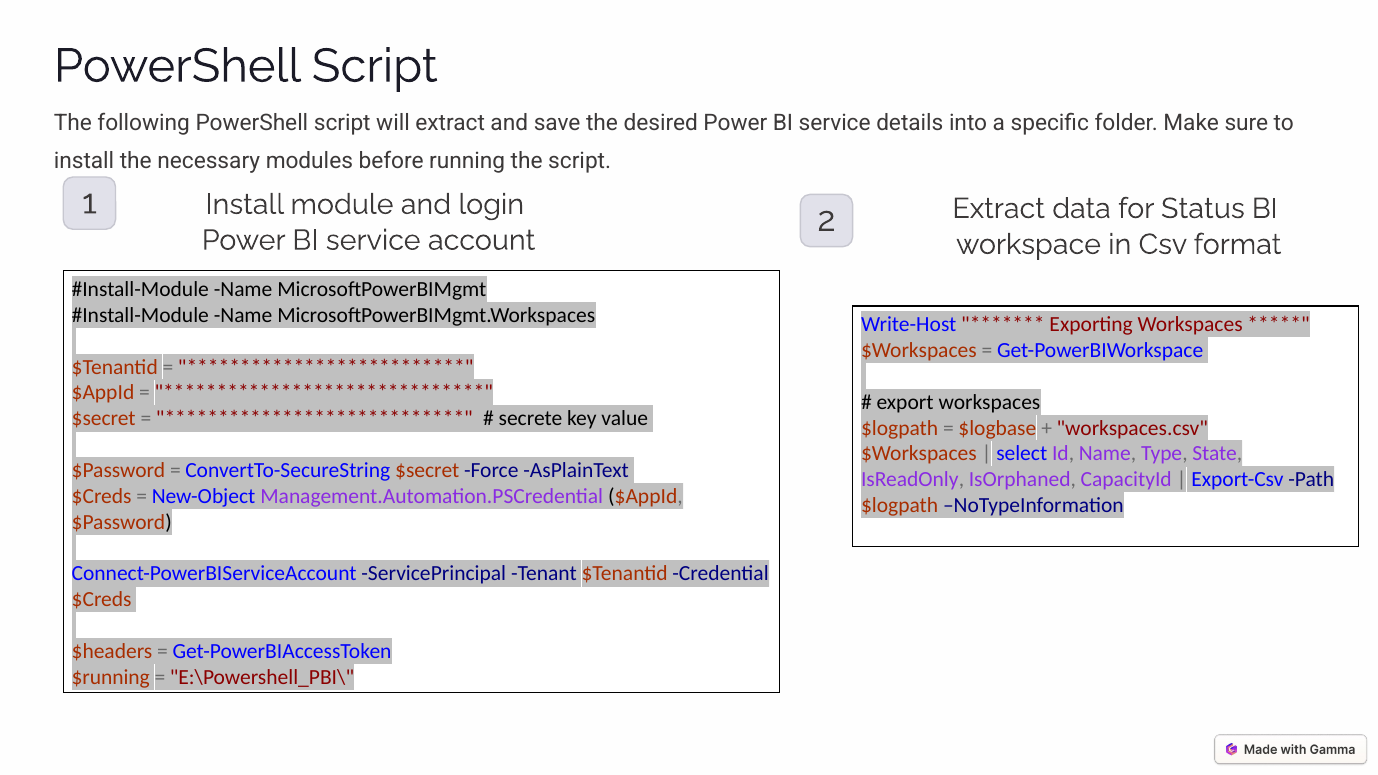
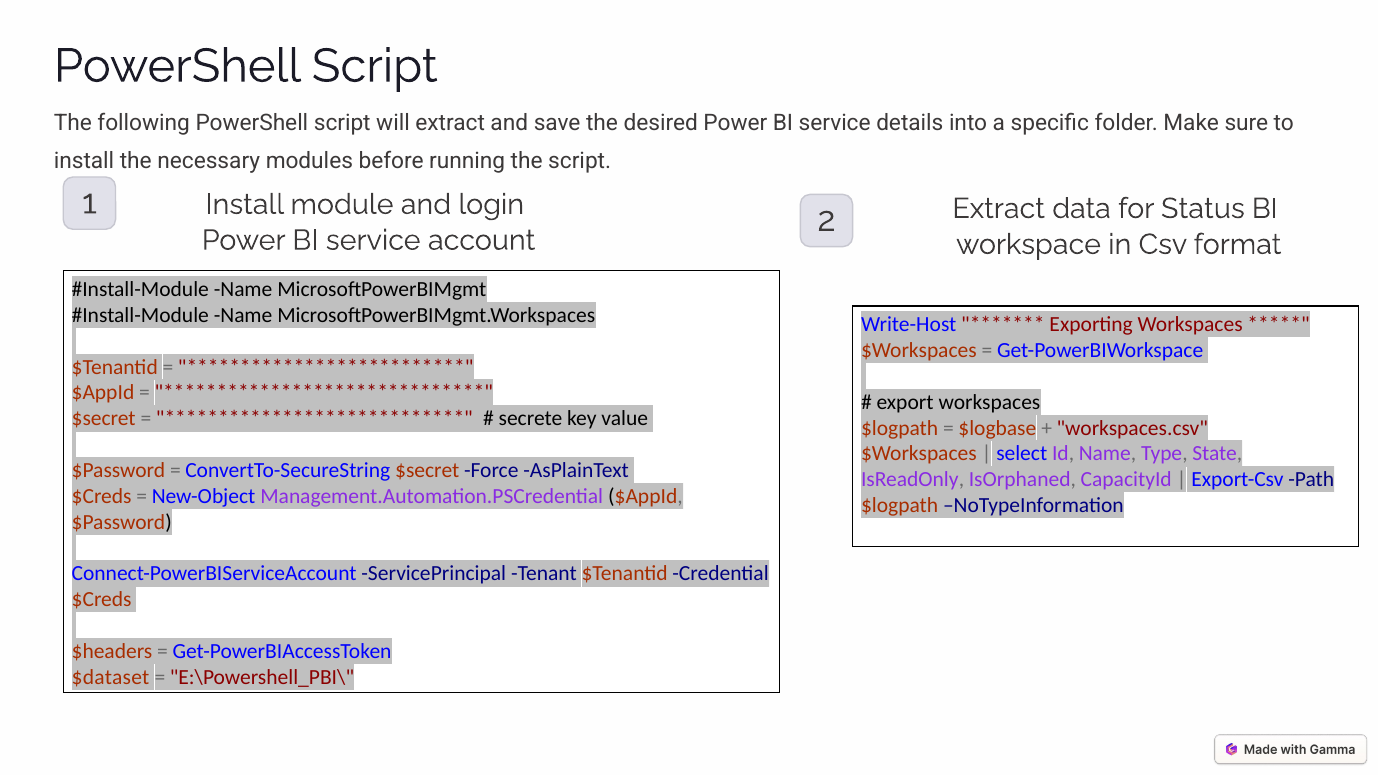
$running: $running -> $dataset (111, 677)
